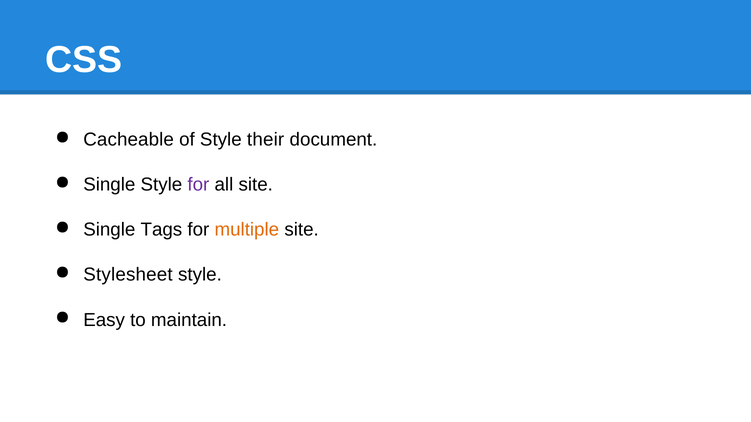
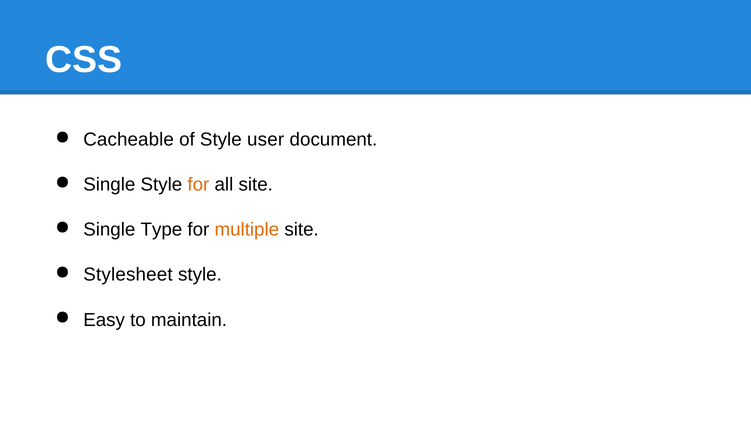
their: their -> user (266, 140)
for colour: purple -> orange (198, 185)
Tags: Tags -> Type (161, 230)
